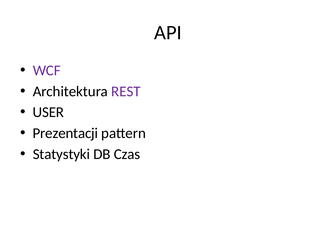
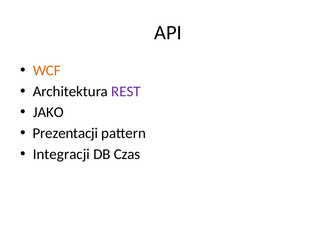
WCF colour: purple -> orange (47, 70)
USER: USER -> JAKO (48, 112)
Statystyki: Statystyki -> Integracji (61, 154)
